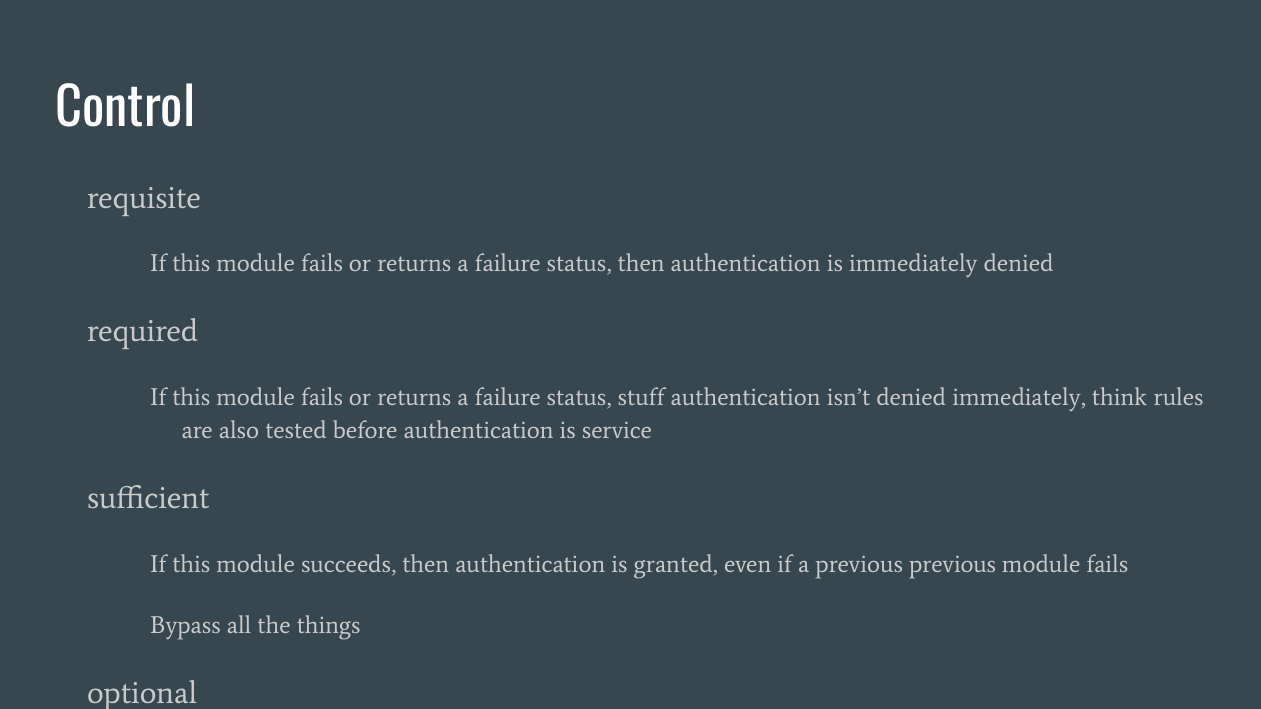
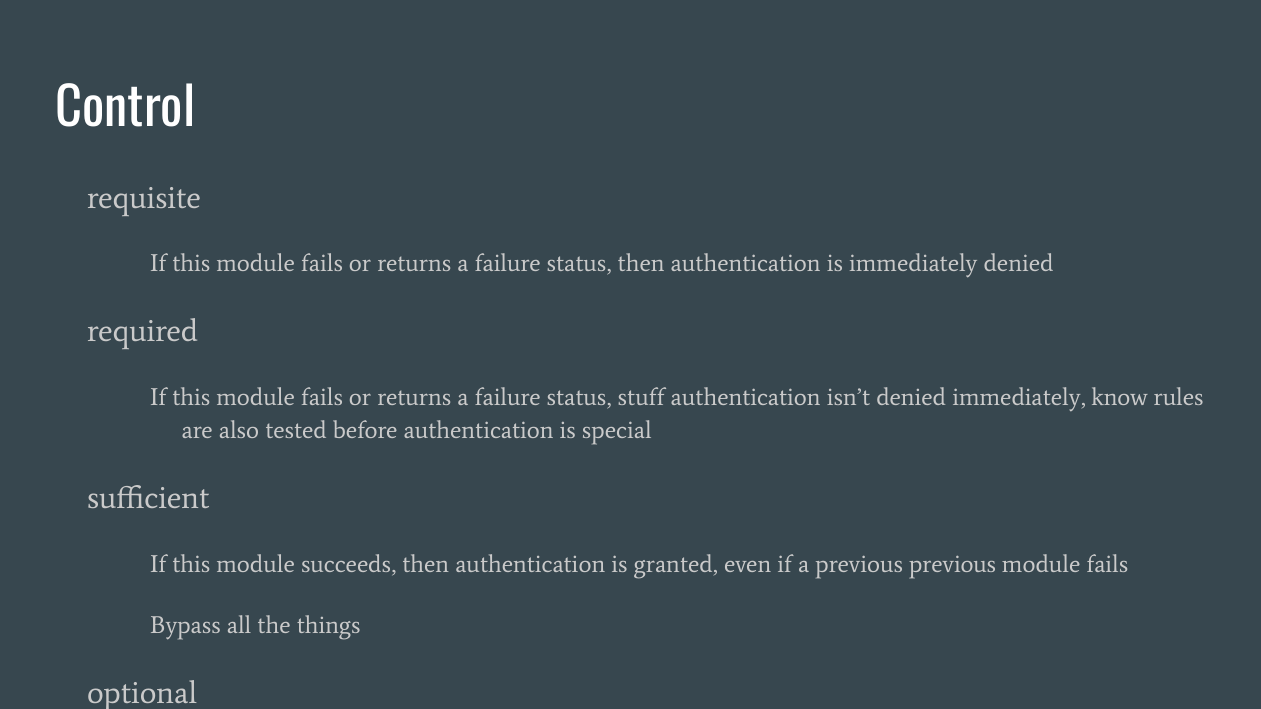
think: think -> know (1120, 397)
service: service -> special (617, 431)
